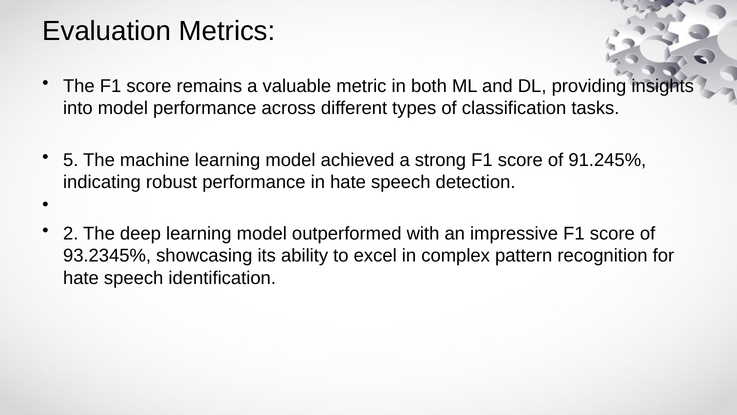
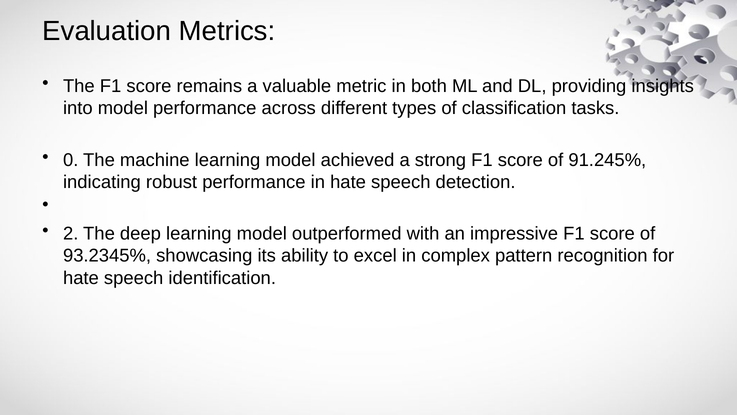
5: 5 -> 0 (71, 160)
